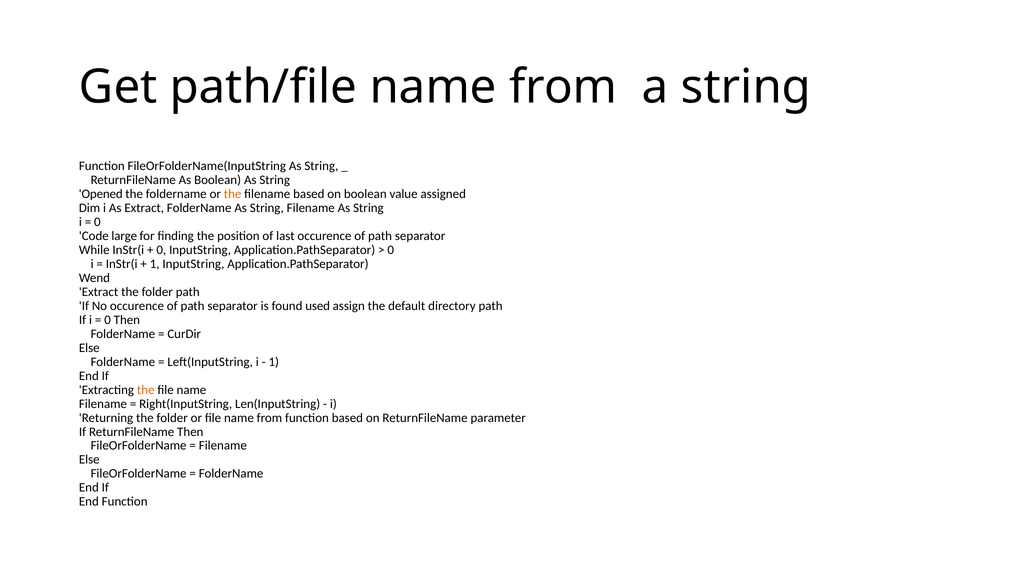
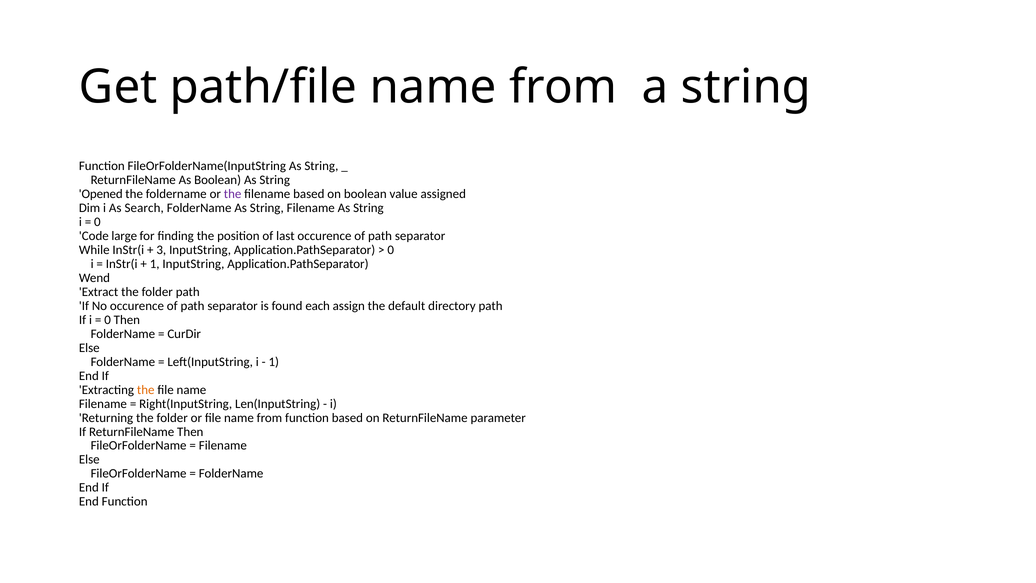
the colour: orange -> purple (233, 194)
As Extract: Extract -> Search (144, 208)
0: 0 -> 3 (161, 250)
used: used -> each (318, 306)
